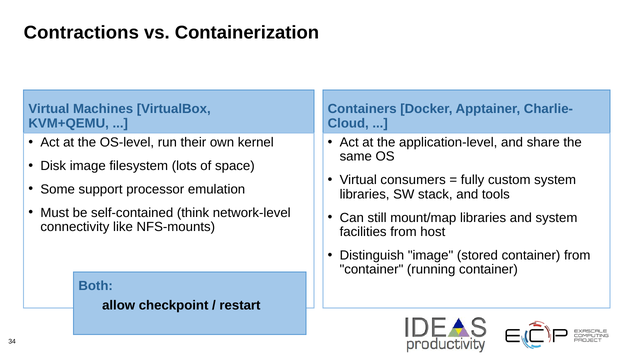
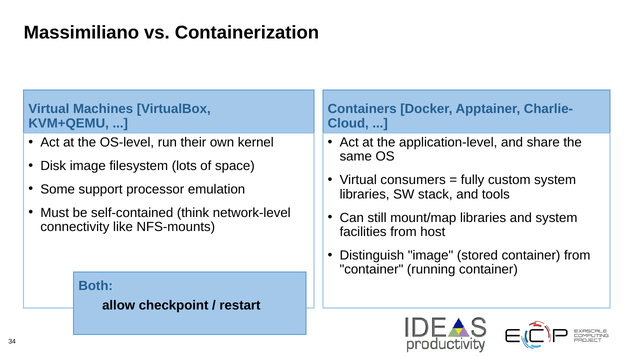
Contractions: Contractions -> Massimiliano (81, 33)
